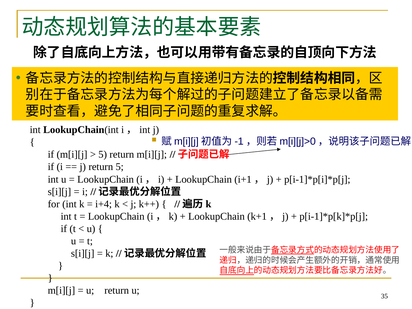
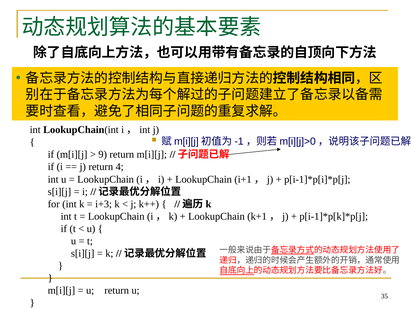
5: 5 -> 9 (103, 155)
return 5: 5 -> 4 (120, 167)
i+4: i+4 -> i+3 (104, 204)
